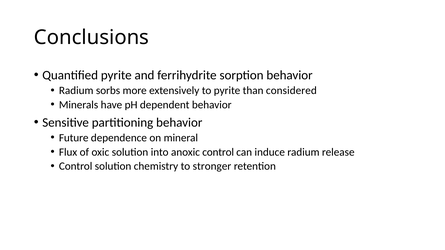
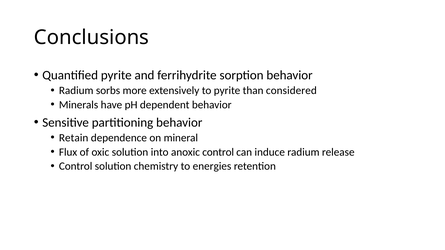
Future: Future -> Retain (74, 138)
stronger: stronger -> energies (212, 167)
